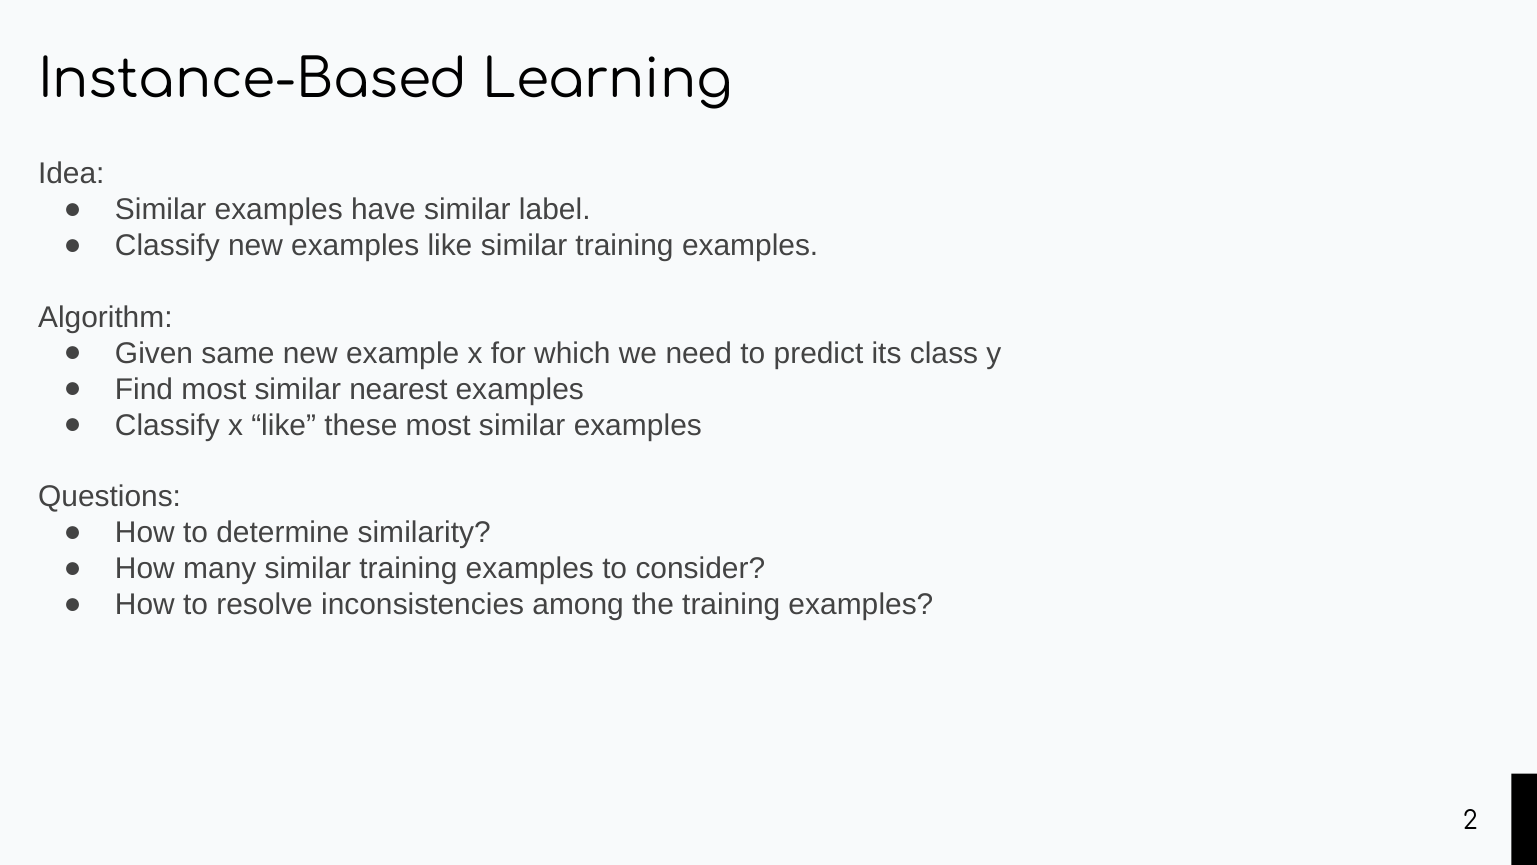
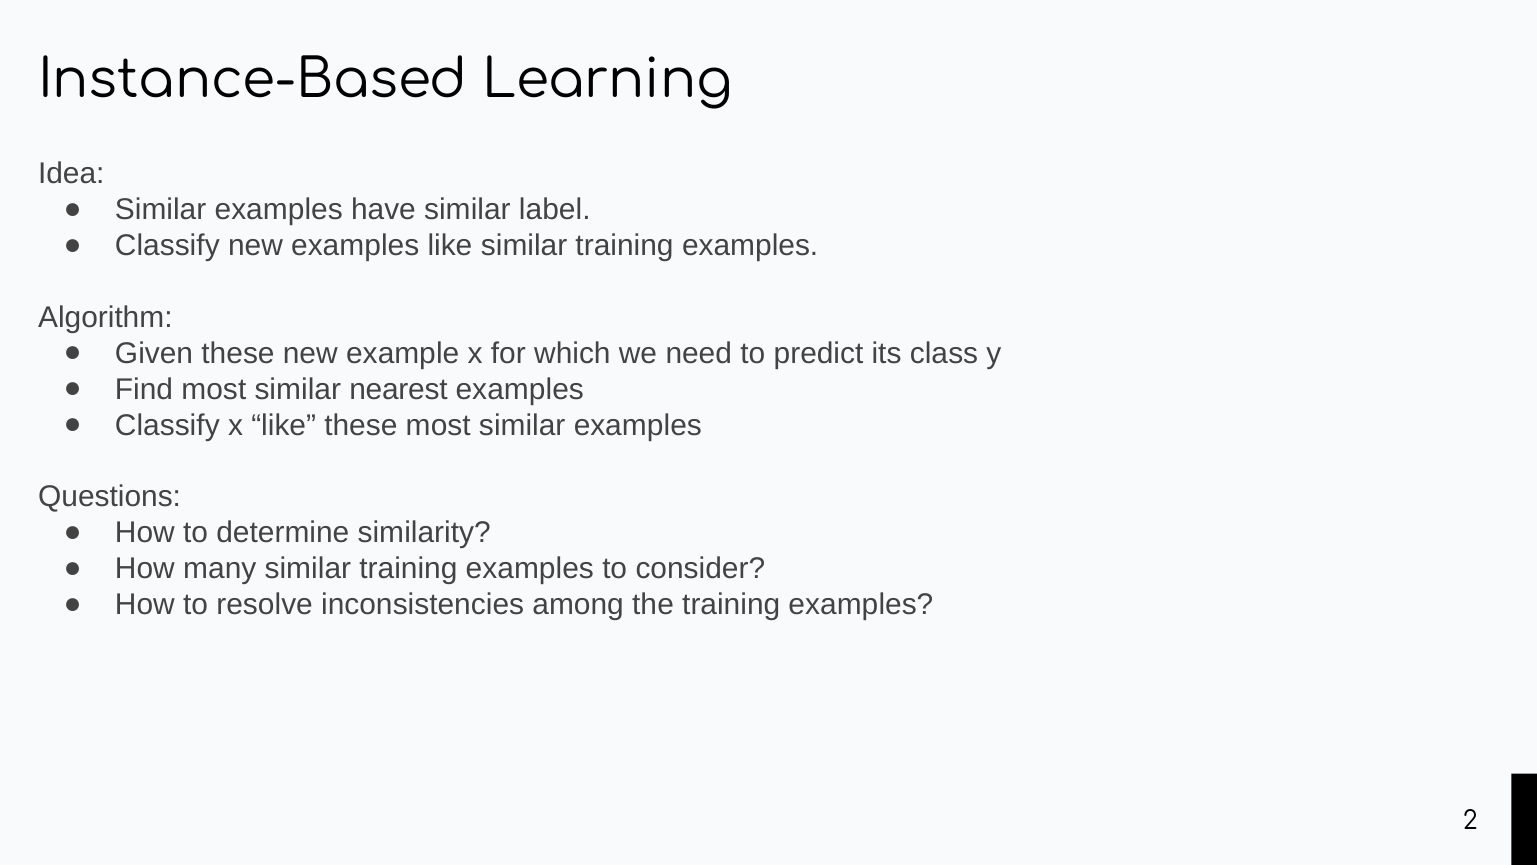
Given same: same -> these (238, 353)
